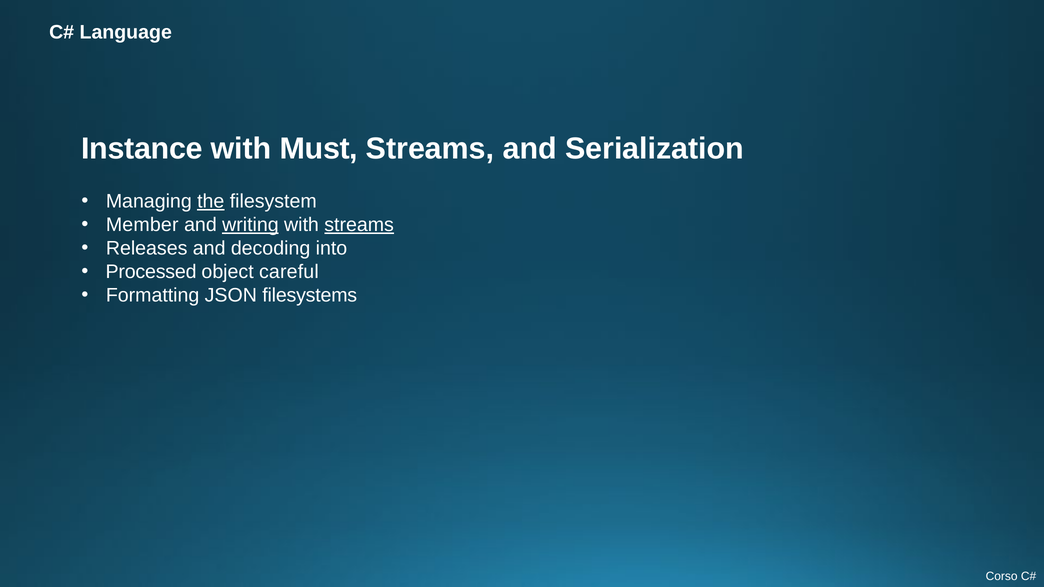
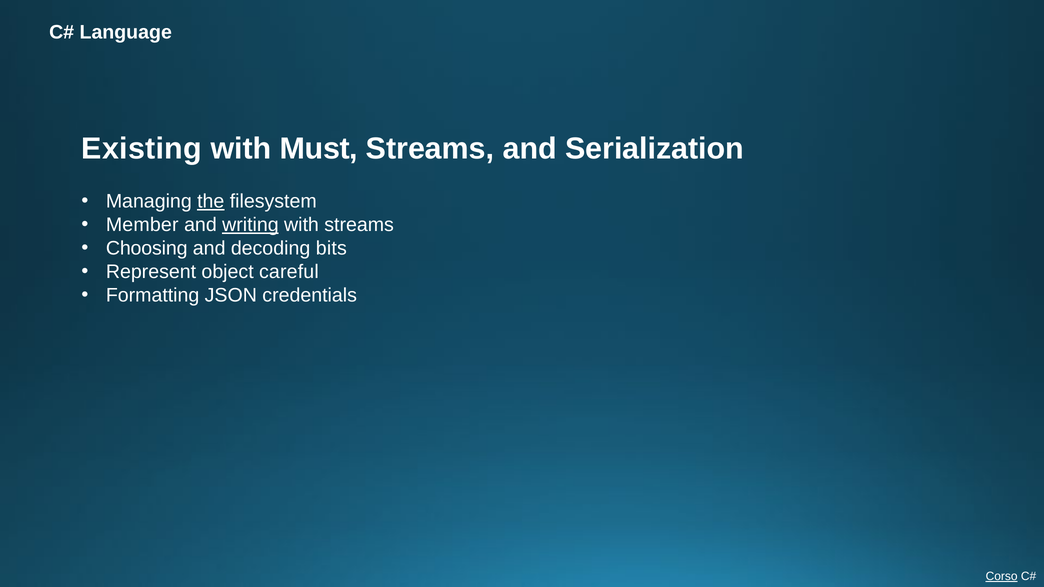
Instance: Instance -> Existing (142, 149)
streams underline: present -> none (359, 225)
Releases: Releases -> Choosing (147, 248)
into: into -> bits (331, 248)
Processed: Processed -> Represent (151, 272)
filesystems: filesystems -> credentials (310, 295)
Corso underline: none -> present (1002, 577)
